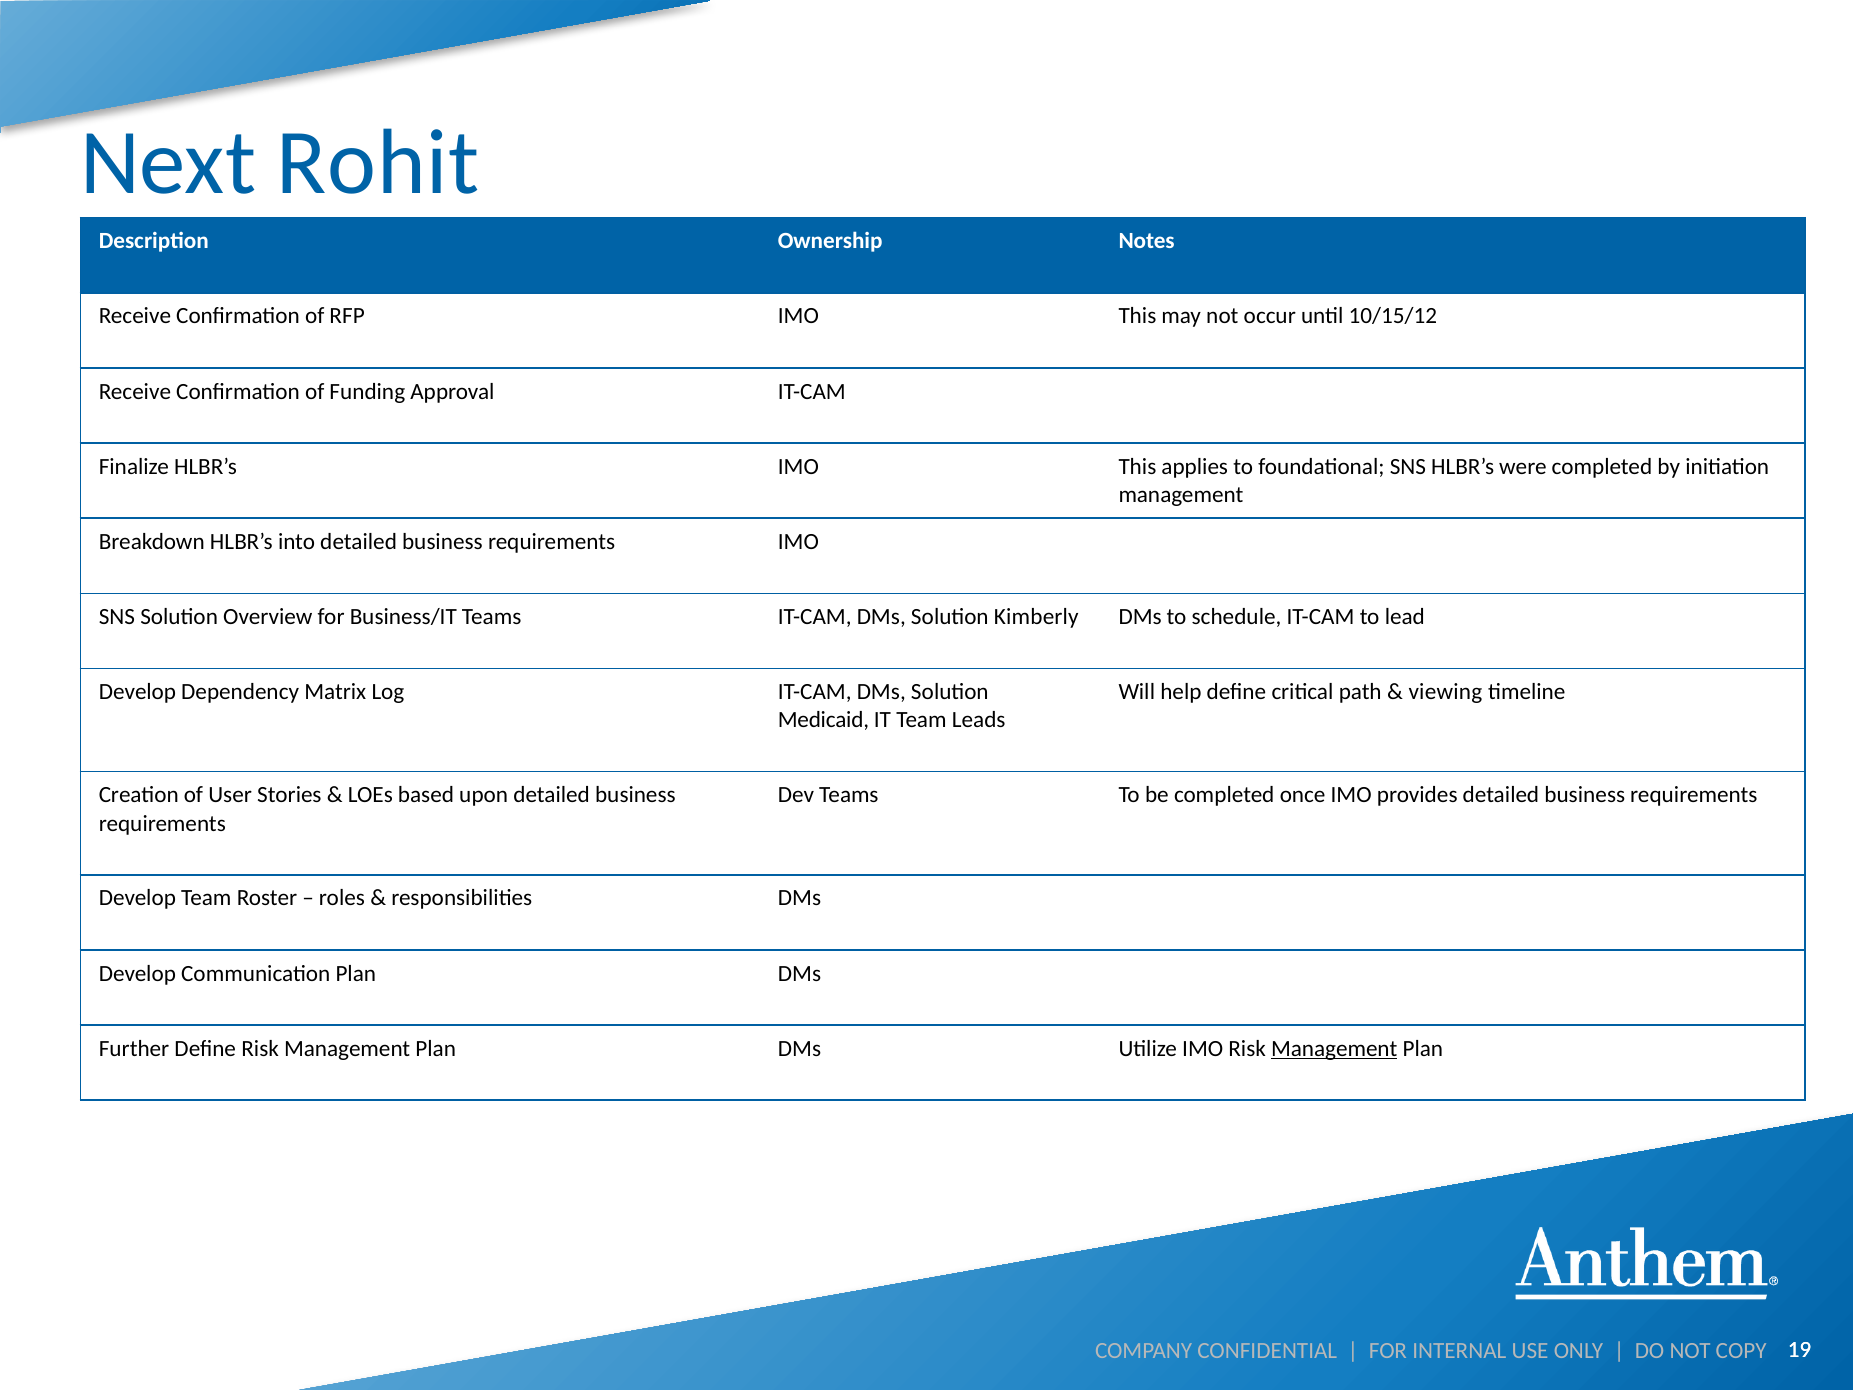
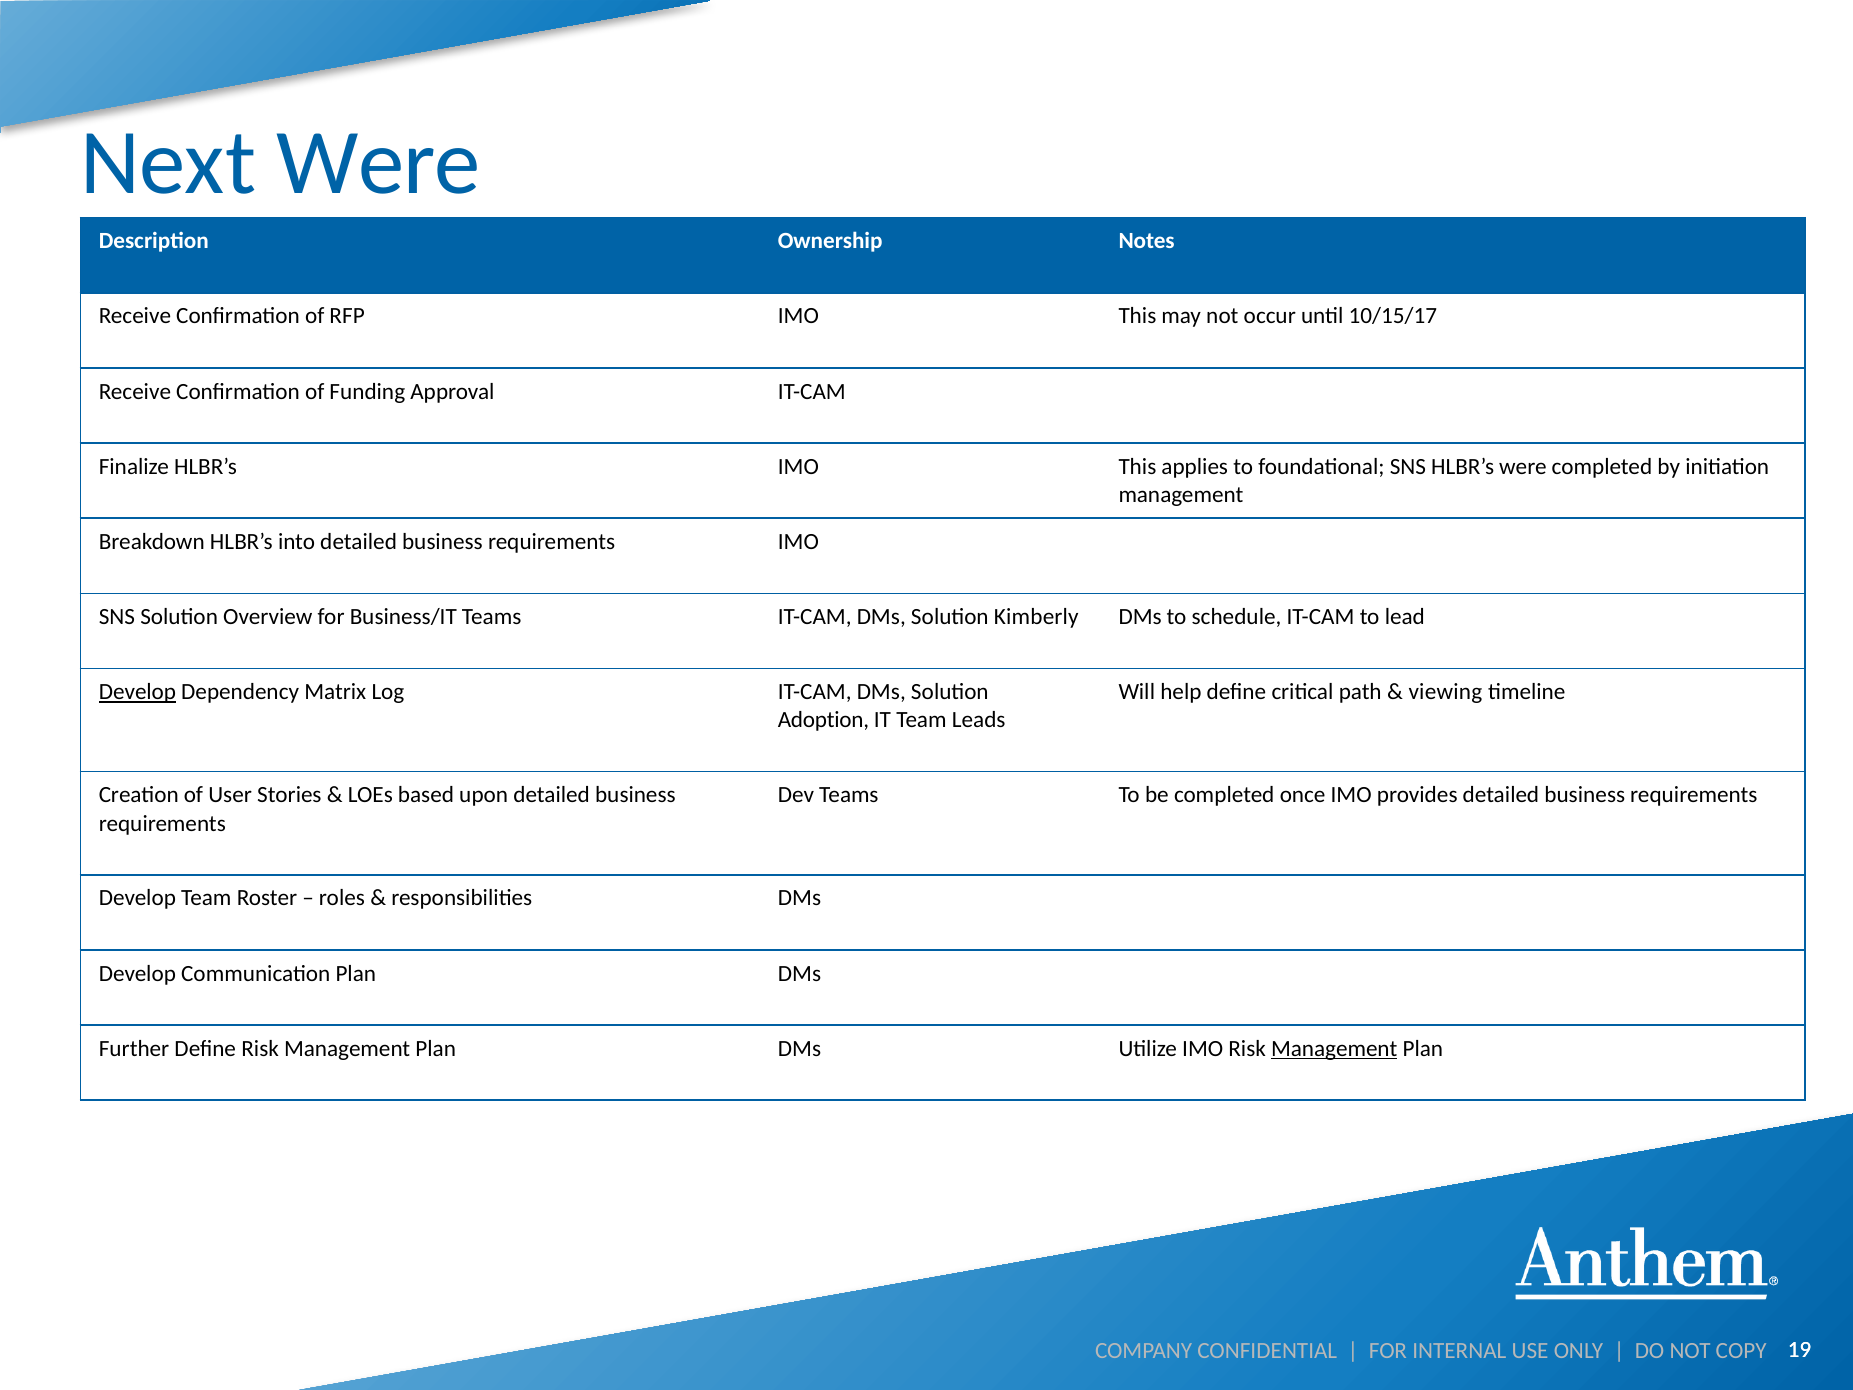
Next Rohit: Rohit -> Were (379, 163)
10/15/12: 10/15/12 -> 10/15/17 (1393, 316)
Develop underline: none -> present (137, 692)
Medicaid: Medicaid -> Adoption (823, 720)
